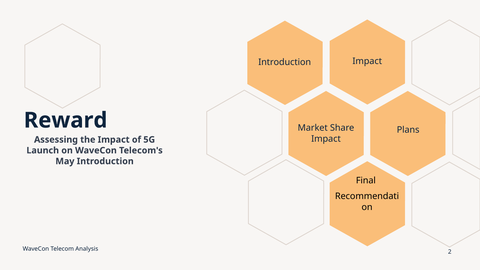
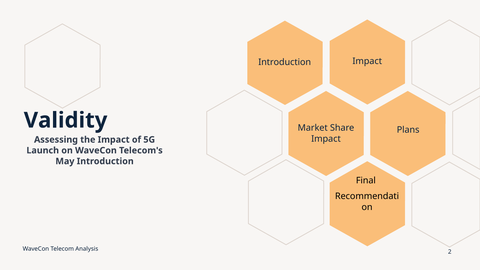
Reward: Reward -> Validity (66, 120)
